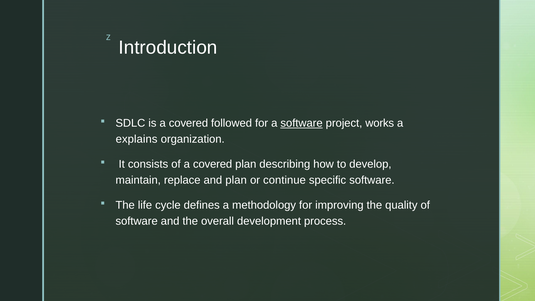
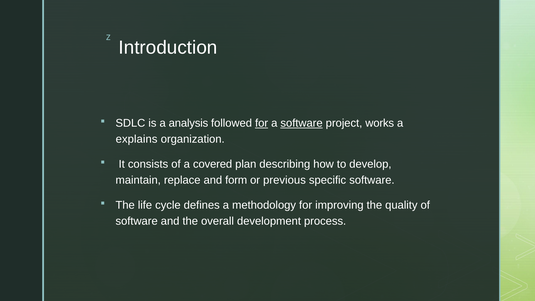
is a covered: covered -> analysis (188, 123)
for underline: none -> present (262, 123)
and plan: plan -> form (236, 180)
continue: continue -> previous (284, 180)
